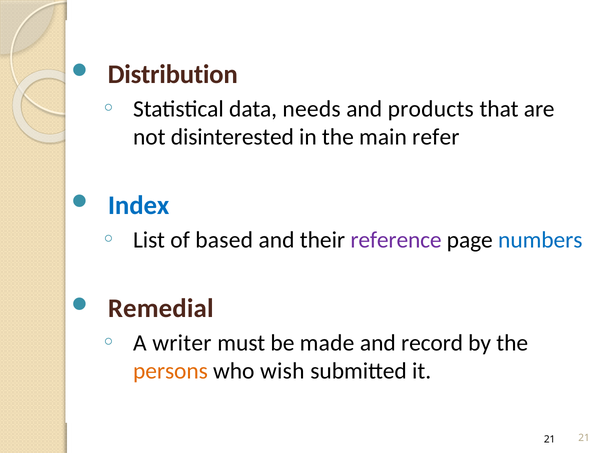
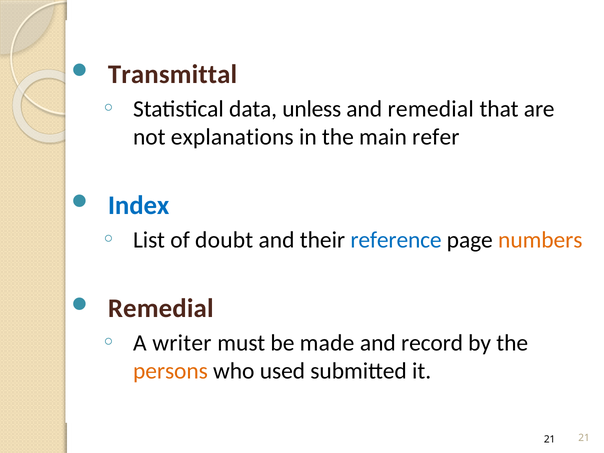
Distribution: Distribution -> Transmittal (173, 74)
needs: needs -> unless (312, 109)
and products: products -> remedial (431, 109)
disinterested: disinterested -> explanations (232, 137)
based: based -> doubt (224, 240)
reference colour: purple -> blue (396, 240)
numbers colour: blue -> orange (540, 240)
wish: wish -> used (282, 371)
